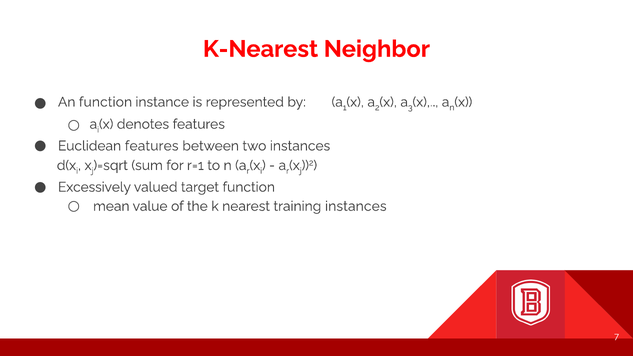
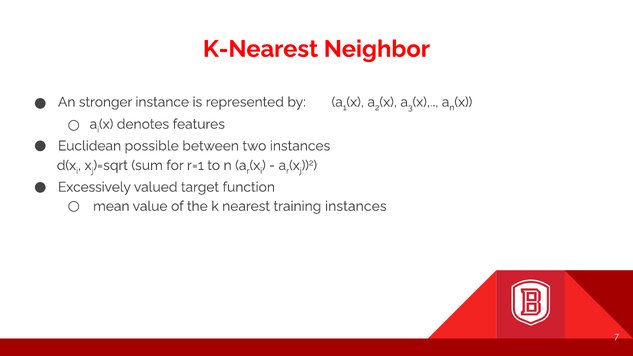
An function: function -> stronger (106, 102)
Euclidean features: features -> possible (152, 146)
